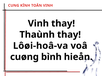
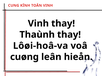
bình: bình -> leân (51, 57)
